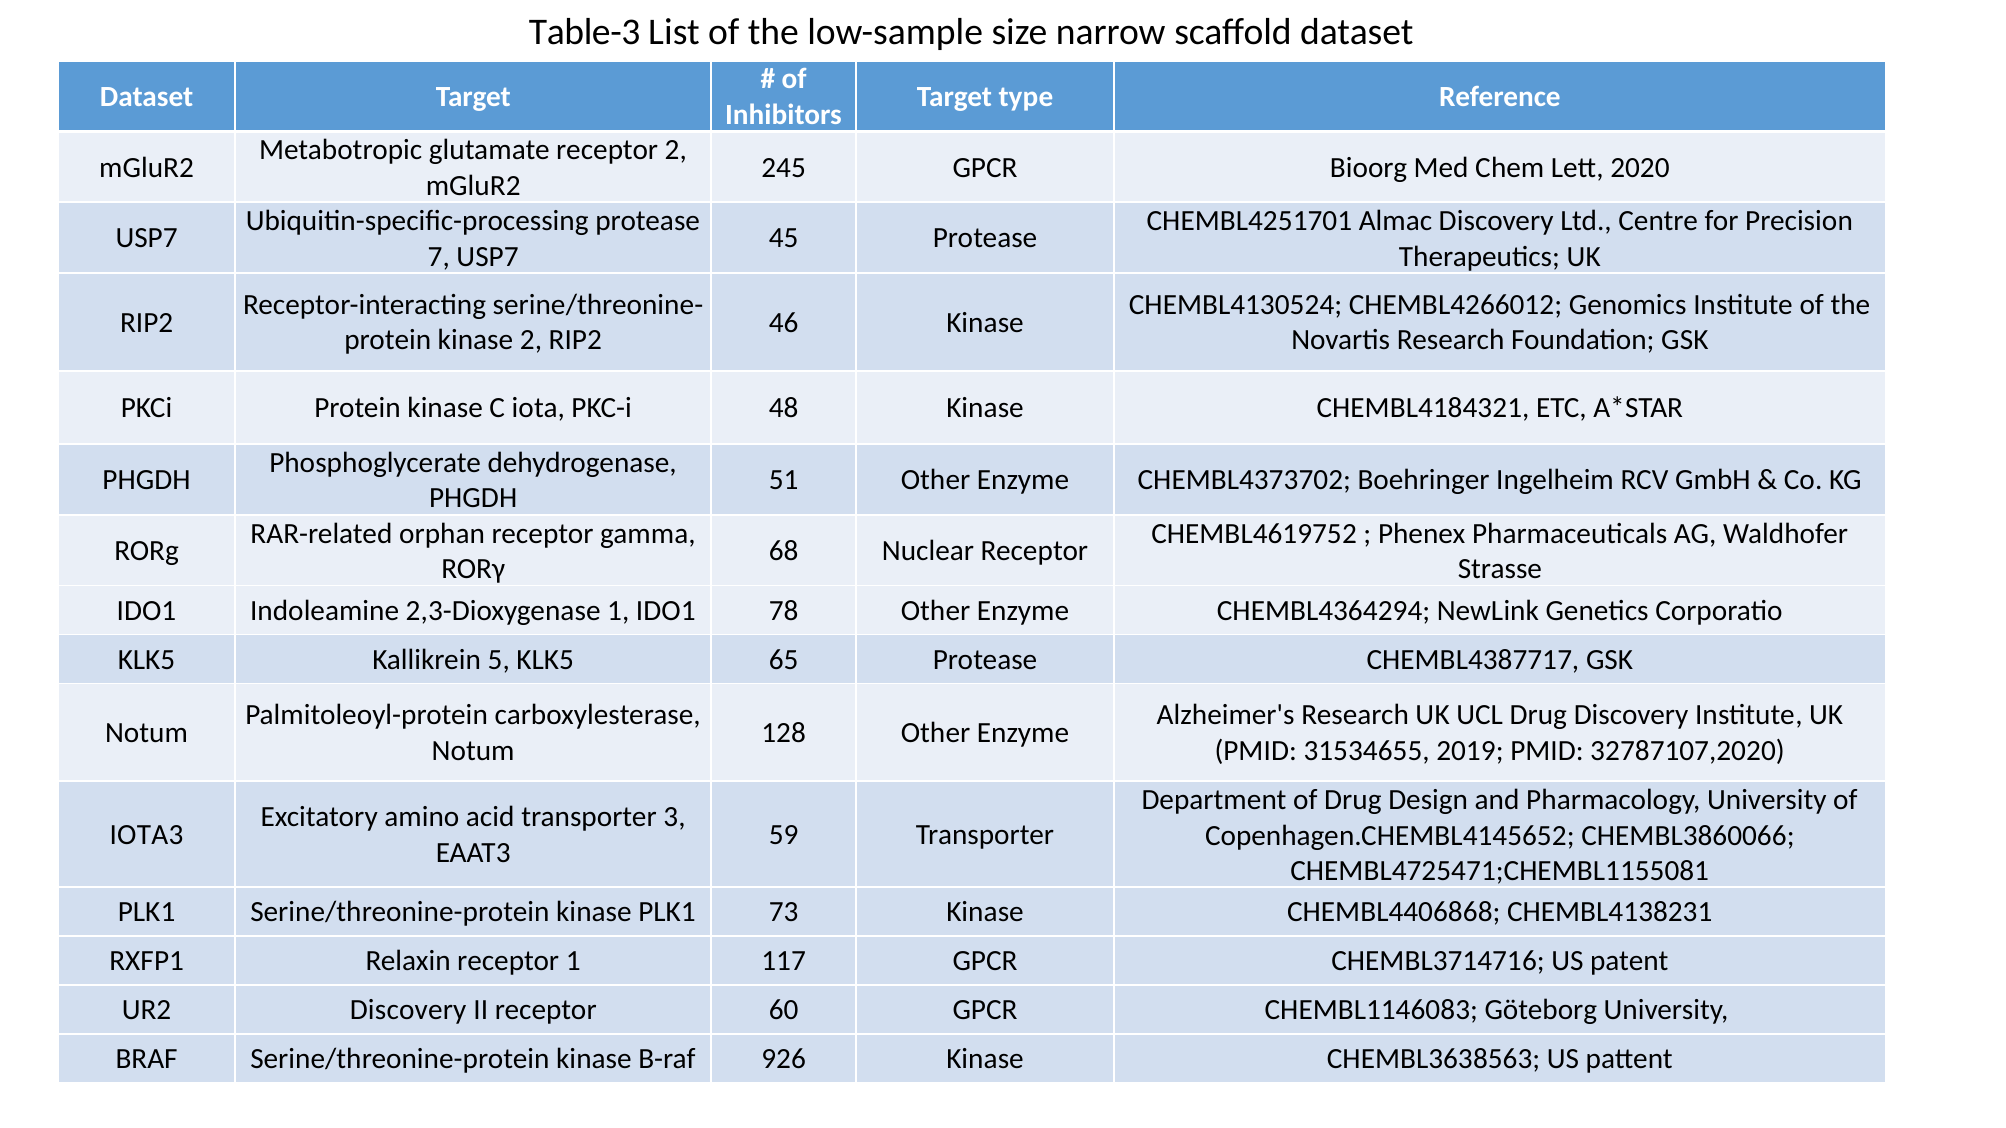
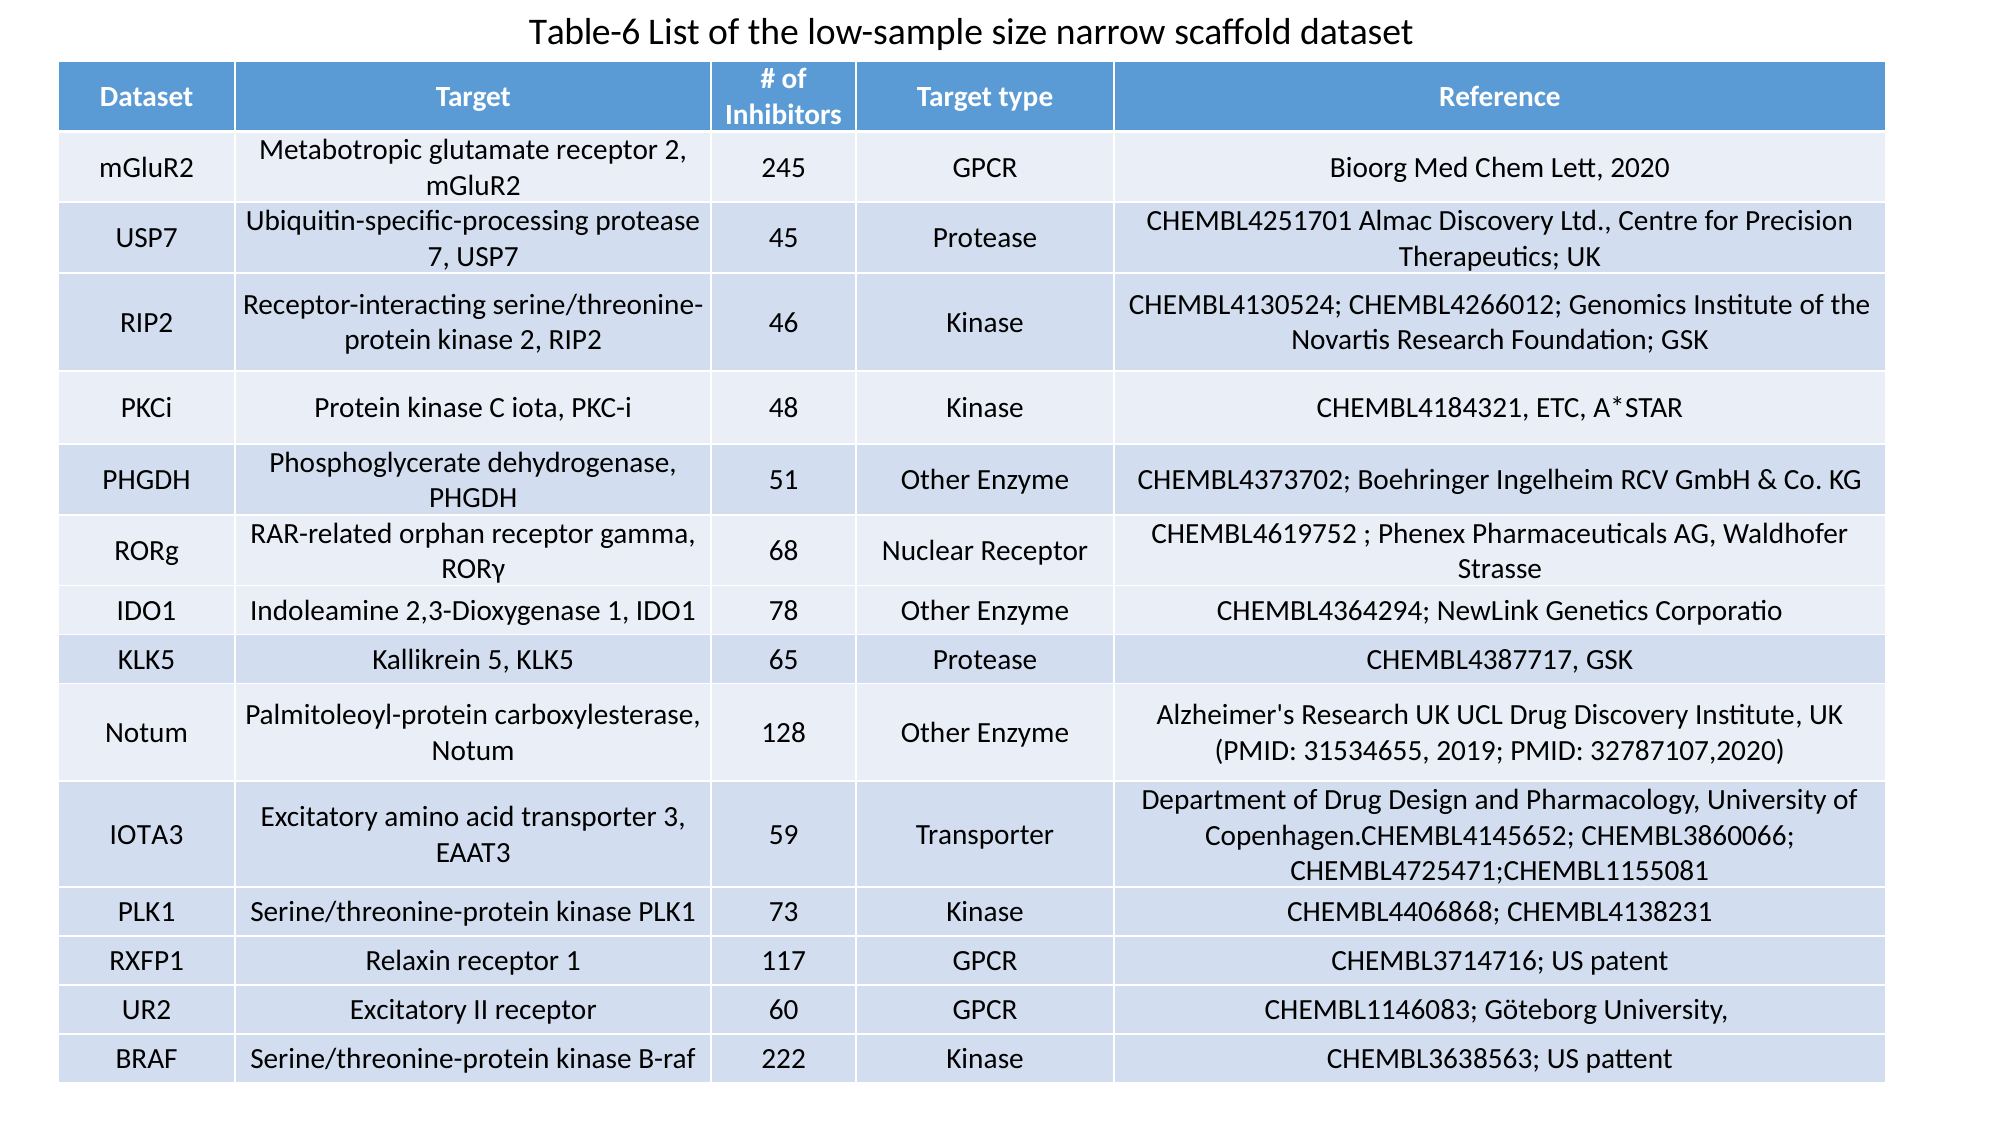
Table-3: Table-3 -> Table-6 (585, 33)
UR2 Discovery: Discovery -> Excitatory (408, 1011)
926: 926 -> 222 (784, 1060)
